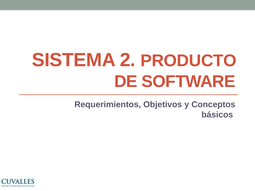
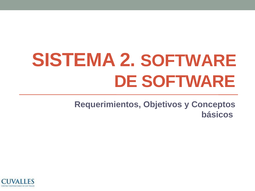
2 PRODUCTO: PRODUCTO -> SOFTWARE (189, 61)
